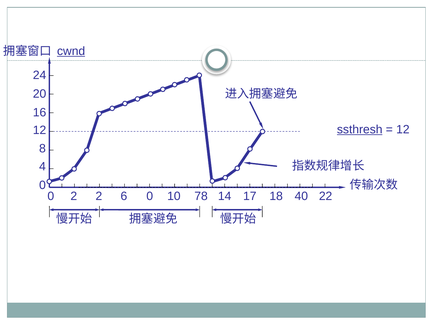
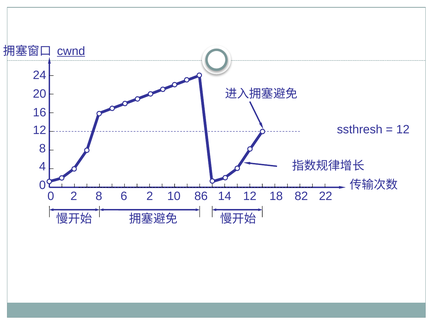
ssthresh underline: present -> none (360, 129)
2 2: 2 -> 8 (99, 196)
6 0: 0 -> 2 (150, 196)
78: 78 -> 86 (201, 196)
14 17: 17 -> 12 (250, 196)
40: 40 -> 82 (301, 196)
